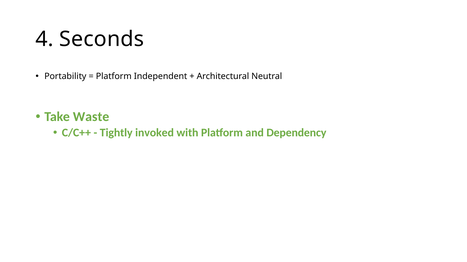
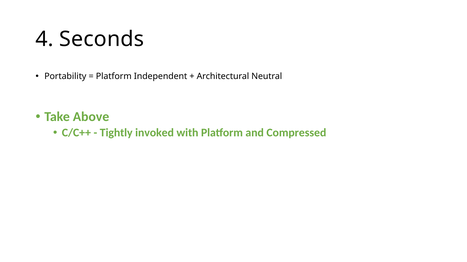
Waste: Waste -> Above (91, 117)
Dependency: Dependency -> Compressed (296, 133)
